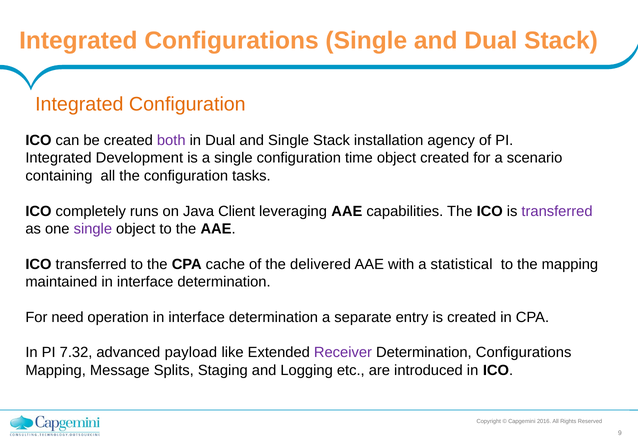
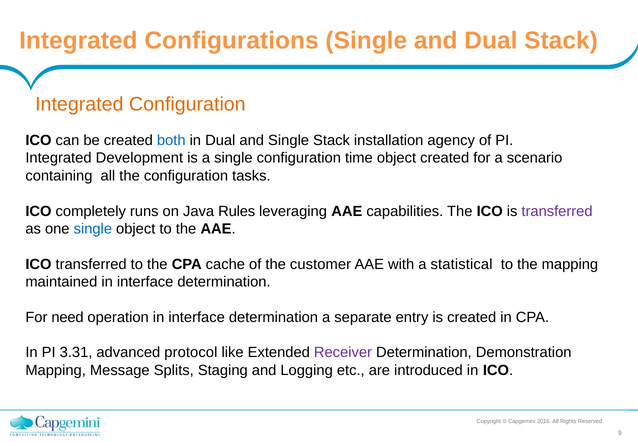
both colour: purple -> blue (171, 140)
Client: Client -> Rules (237, 211)
single colour: purple -> blue (93, 229)
delivered: delivered -> customer (321, 264)
7.32: 7.32 -> 3.31 (76, 352)
payload: payload -> protocol (191, 352)
Determination Configurations: Configurations -> Demonstration (524, 352)
